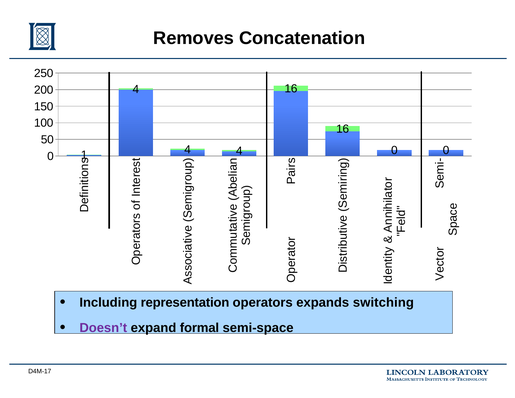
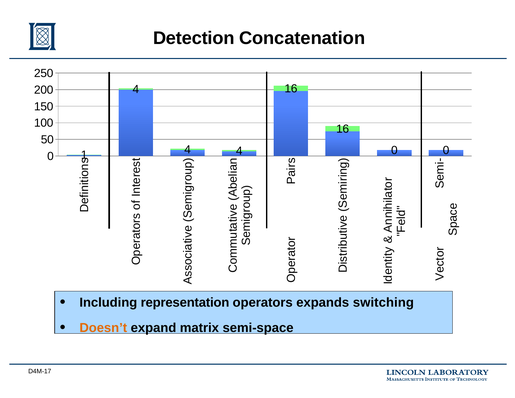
Removes: Removes -> Detection (194, 38)
Doesn’t colour: purple -> orange (103, 328)
formal: formal -> matrix (199, 328)
